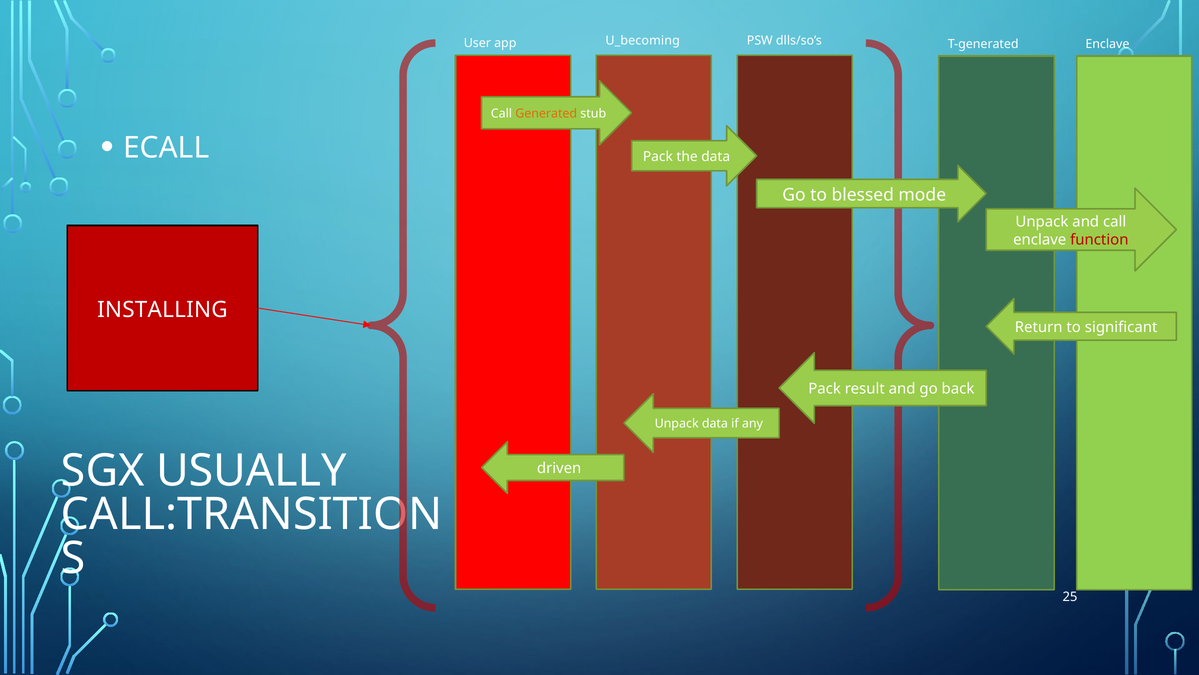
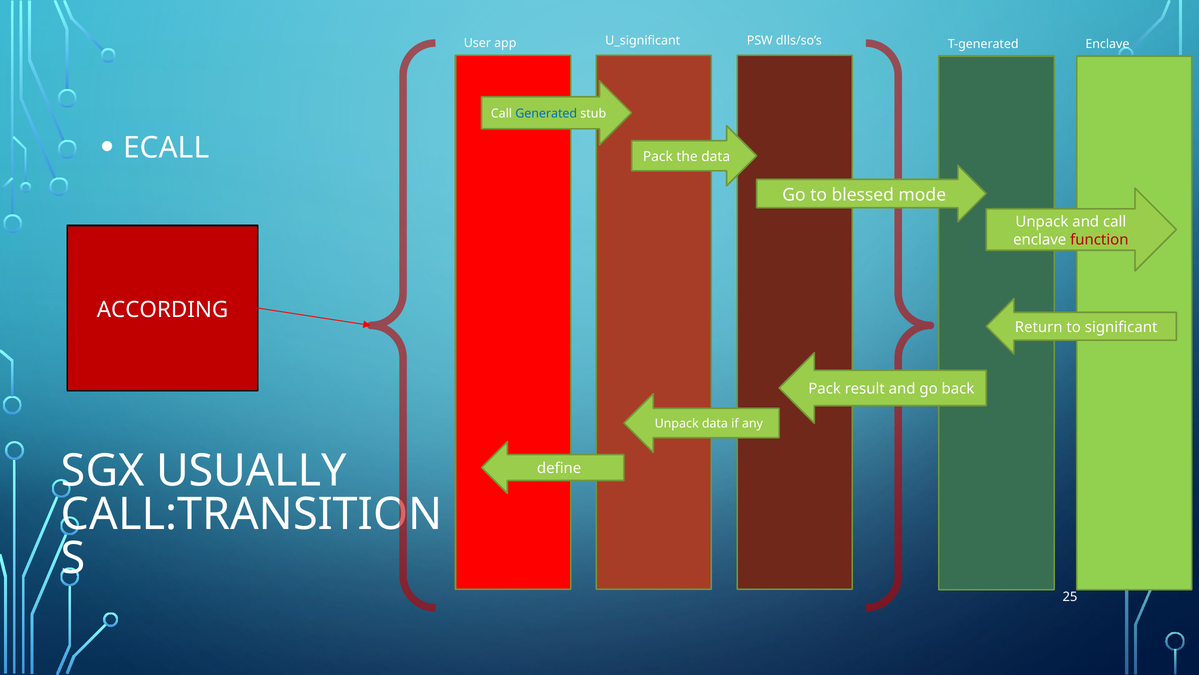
U_becoming: U_becoming -> U_significant (643, 41)
Generated colour: orange -> blue (546, 114)
INSTALLING: INSTALLING -> ACCORDING (163, 309)
driven: driven -> define (559, 468)
